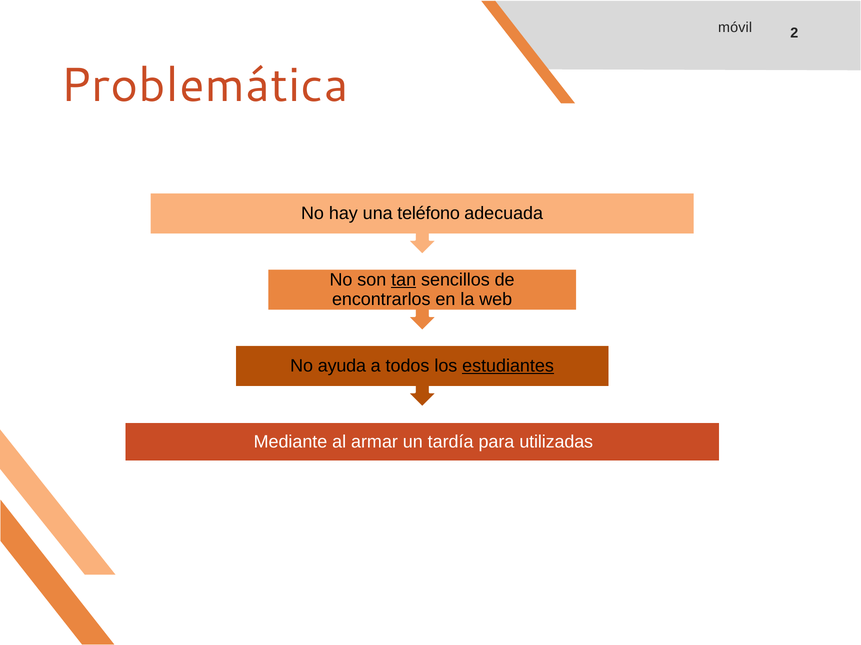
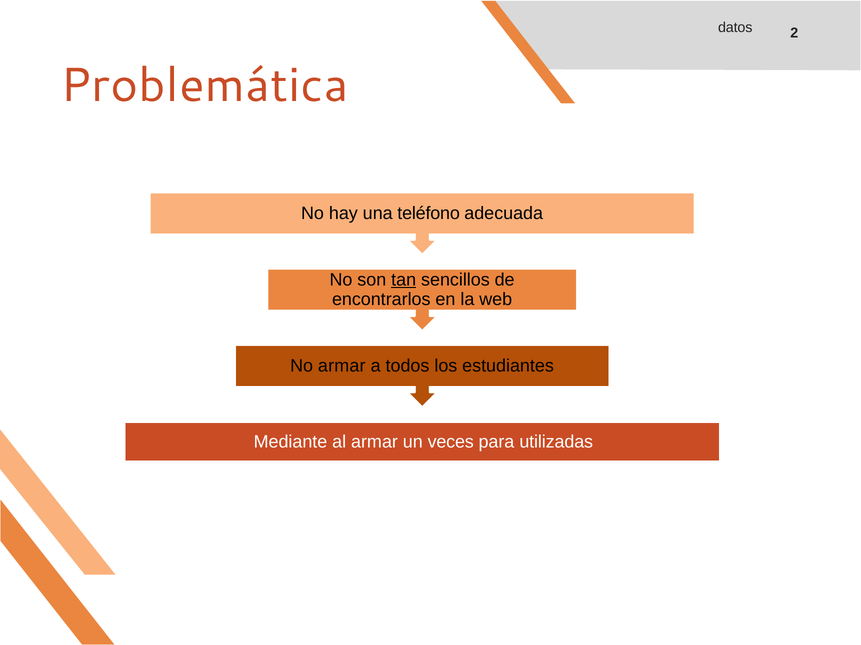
móvil: móvil -> datos (735, 27)
No ayuda: ayuda -> armar (342, 366)
estudiantes underline: present -> none (508, 366)
tardía: tardía -> veces (451, 442)
